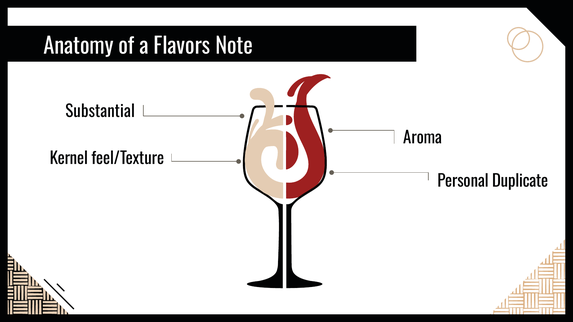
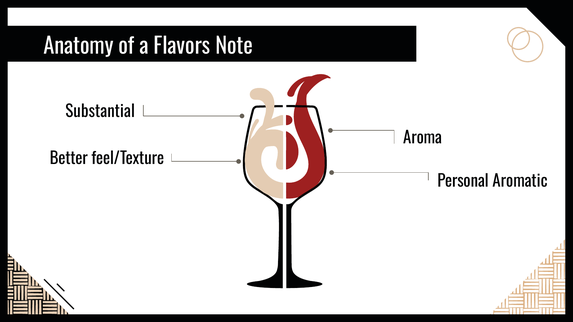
Kernel: Kernel -> Better (69, 159)
Duplicate: Duplicate -> Aromatic (520, 182)
